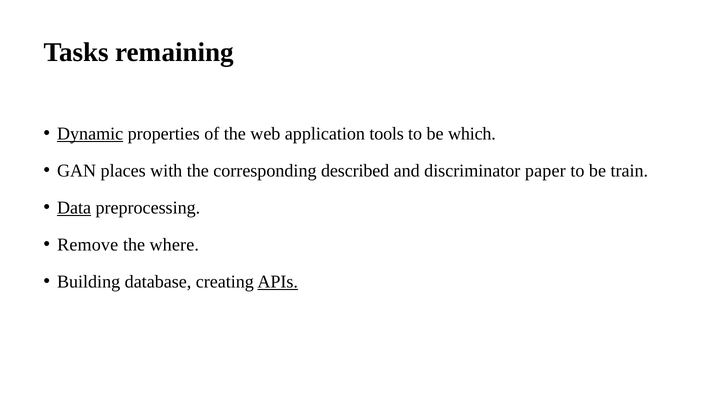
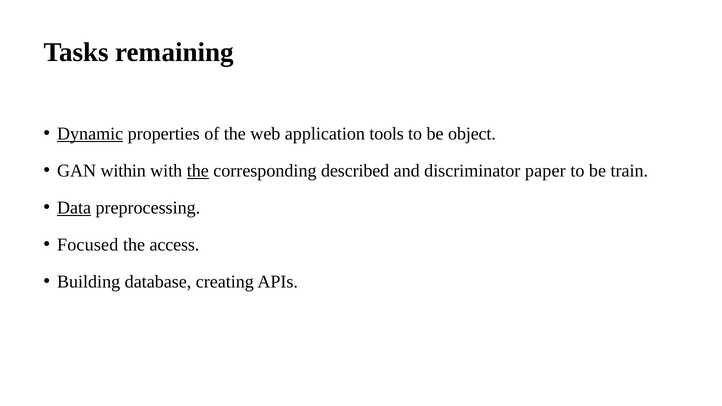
which: which -> object (472, 134)
places: places -> within (123, 171)
the underline: none -> present (198, 171)
Remove: Remove -> Focused (88, 245)
where: where -> access (174, 245)
APIs underline: present -> none (278, 282)
